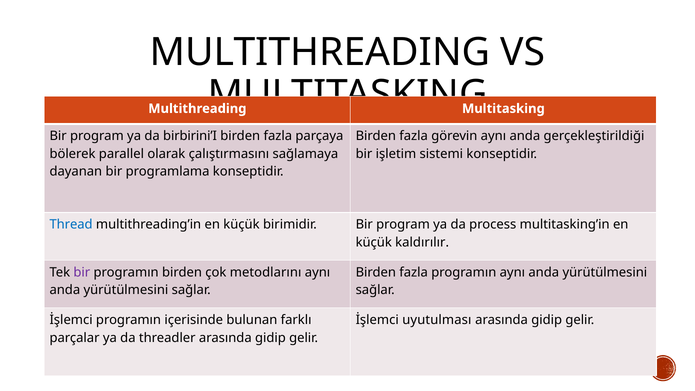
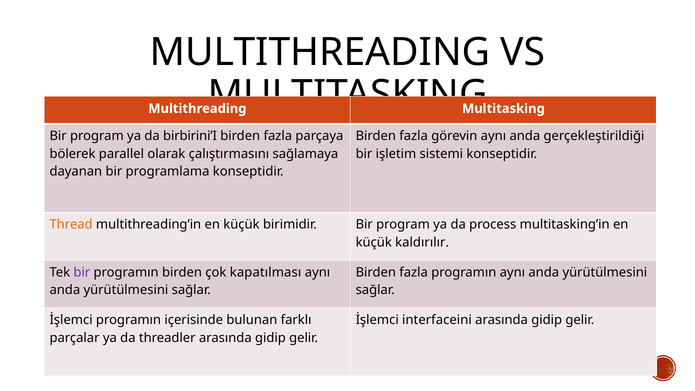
Thread colour: blue -> orange (71, 225)
metodlarını: metodlarını -> kapatılması (266, 272)
uyutulması: uyutulması -> interfaceini (437, 320)
